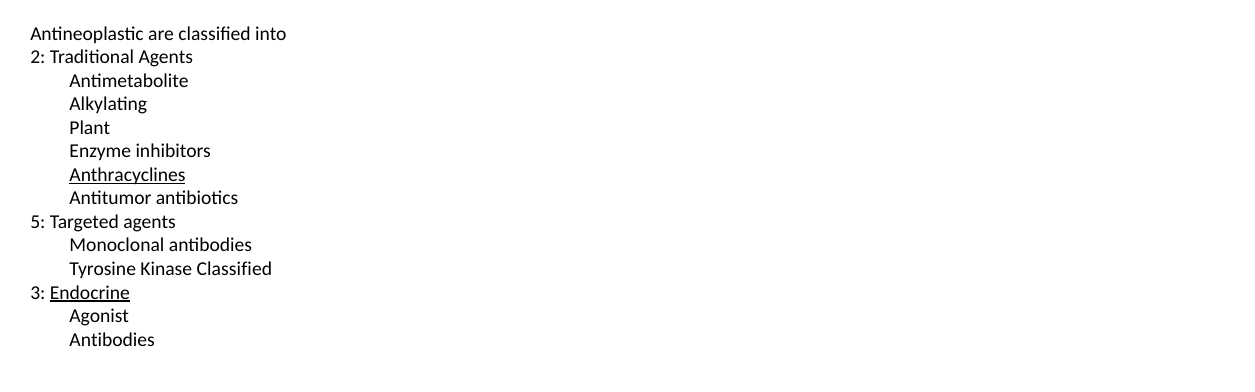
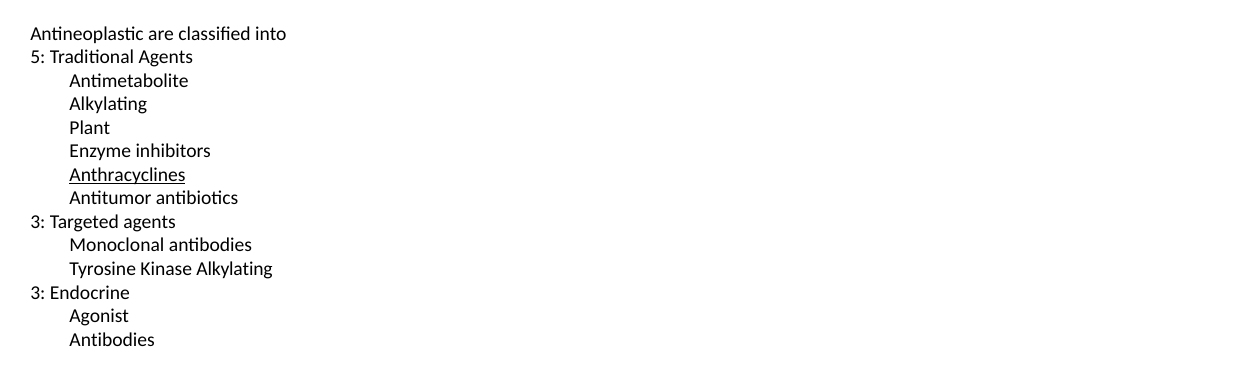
2: 2 -> 5 (38, 57)
5: 5 -> 3 (38, 222)
Kinase Classified: Classified -> Alkylating (235, 269)
Endocrine underline: present -> none (90, 293)
